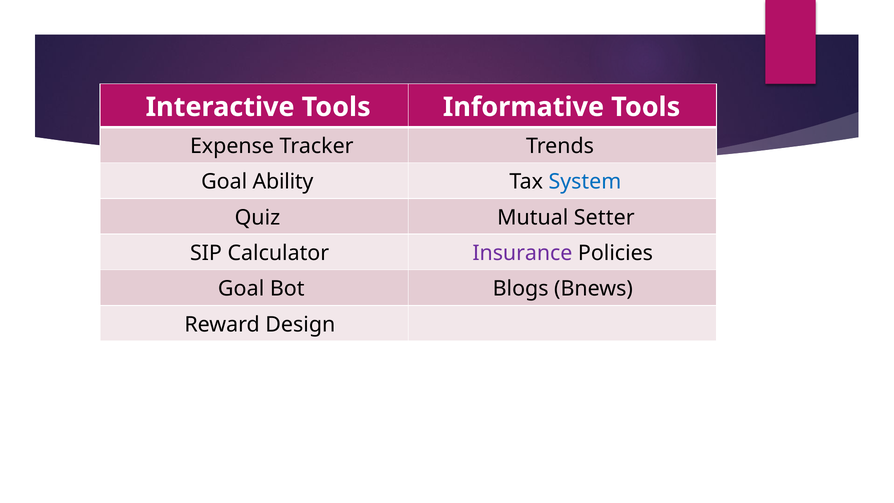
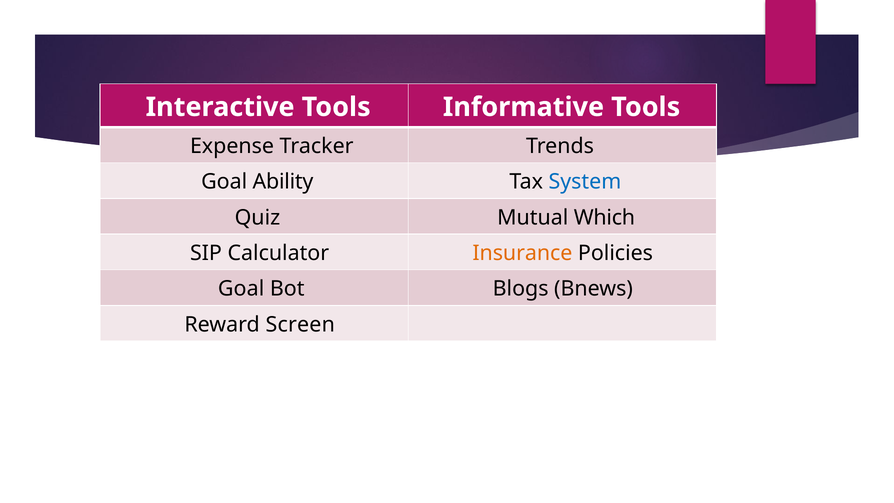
Setter: Setter -> Which (604, 217)
Insurance colour: purple -> orange (522, 253)
Design: Design -> Screen (300, 324)
